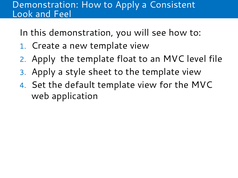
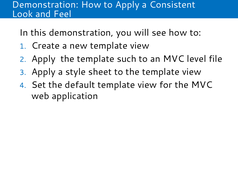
float: float -> such (127, 59)
